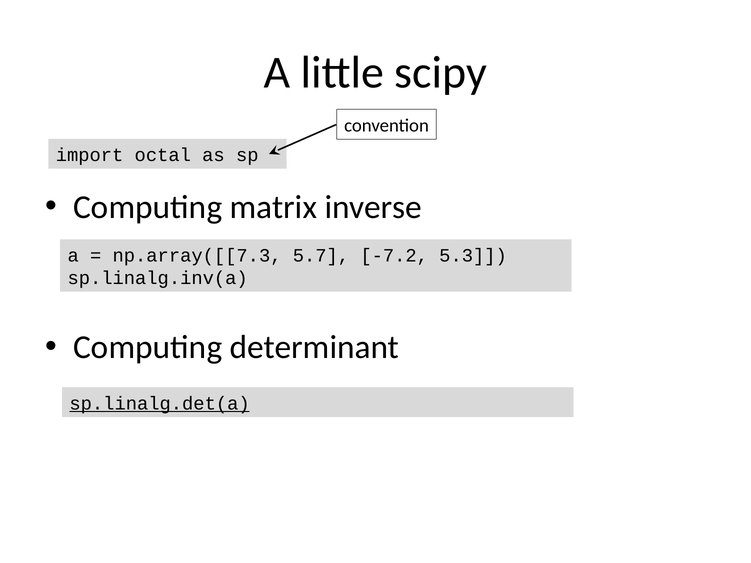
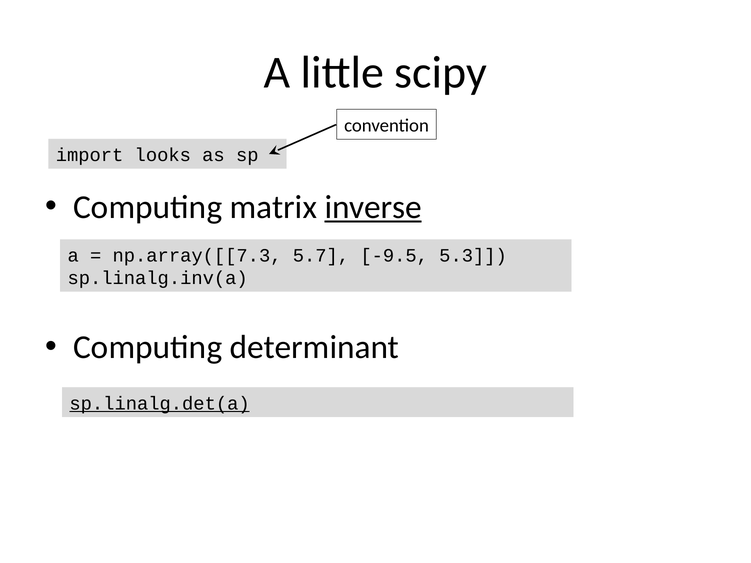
octal: octal -> looks (163, 155)
inverse underline: none -> present (373, 207)
-7.2: -7.2 -> -9.5 (394, 256)
